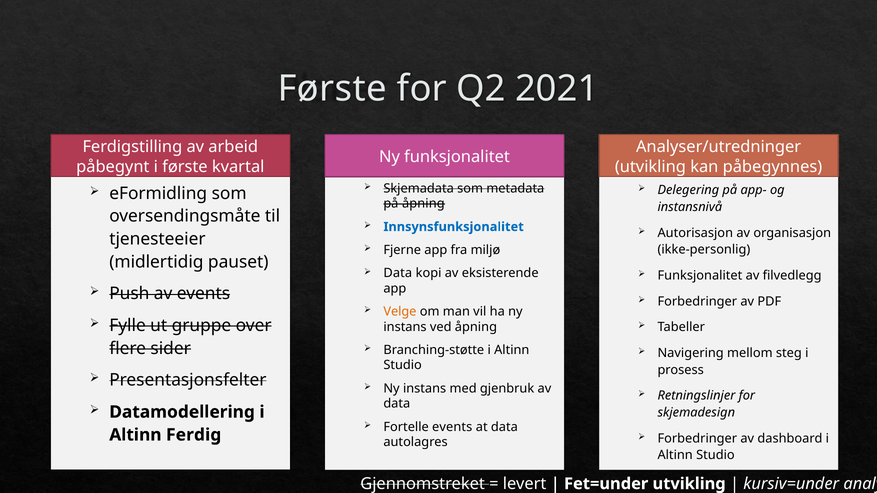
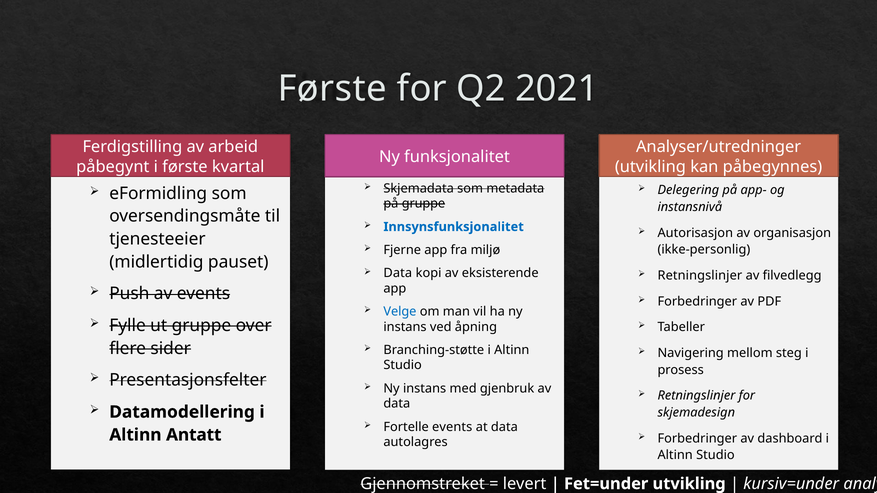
på åpning: åpning -> gruppe (423, 204)
Funksjonalitet: Funksjonalitet -> Retningslinjer (700, 276)
Velge colour: orange -> blue (400, 312)
Ferdig: Ferdig -> Antatt (194, 435)
